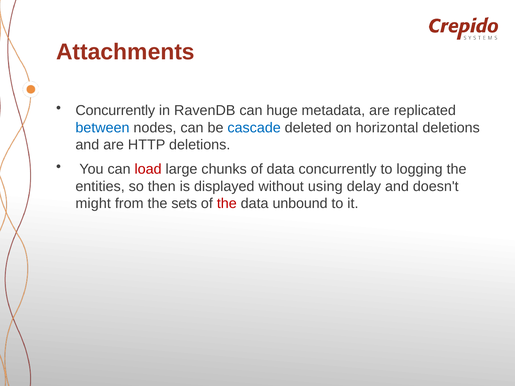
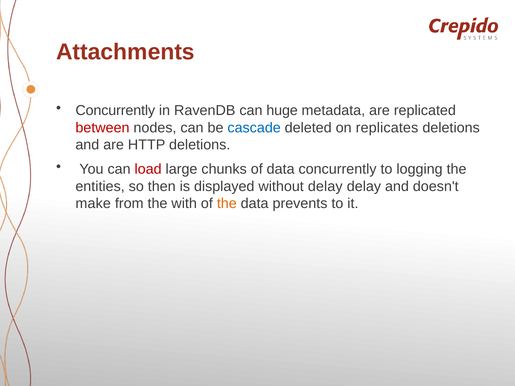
between colour: blue -> red (102, 128)
horizontal: horizontal -> replicates (387, 128)
without using: using -> delay (325, 186)
might: might -> make (93, 204)
sets: sets -> with (184, 204)
the colour: red -> orange (227, 204)
unbound: unbound -> prevents (300, 204)
